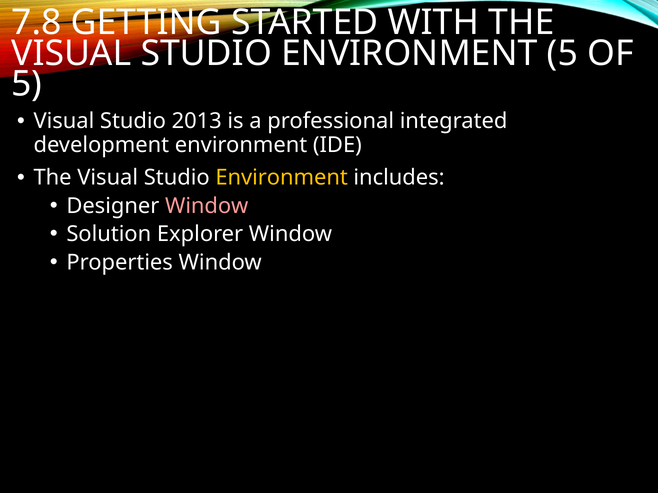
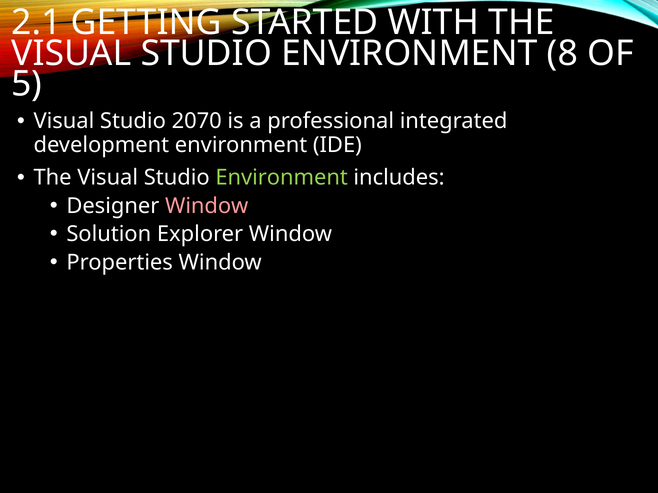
7.8: 7.8 -> 2.1 (36, 23)
ENVIRONMENT 5: 5 -> 8 (562, 53)
2013: 2013 -> 2070 (197, 121)
Environment colour: yellow -> light green (282, 178)
